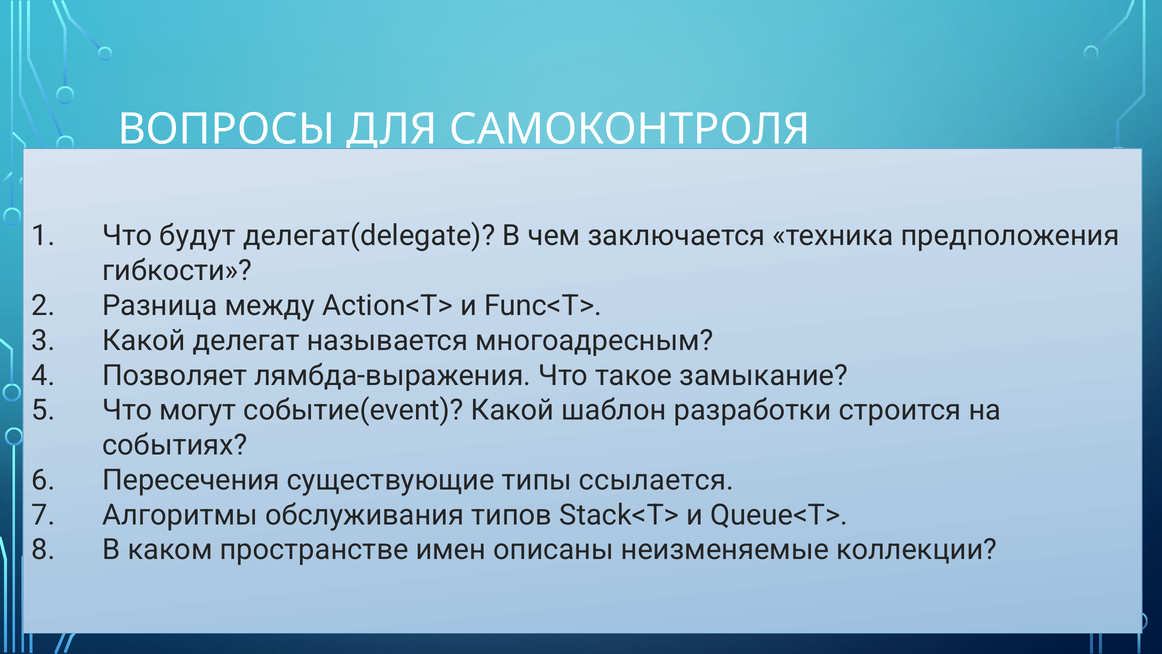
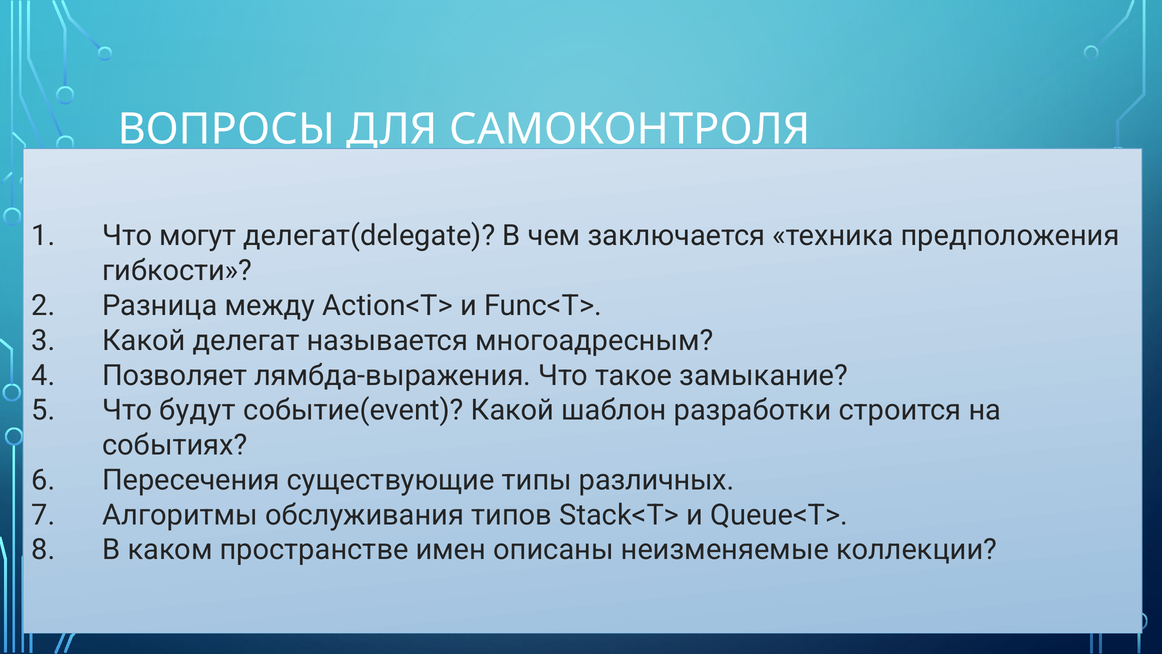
будут: будут -> могут (198, 236)
могут: могут -> будут (198, 410)
ссылается: ссылается -> различных (657, 480)
